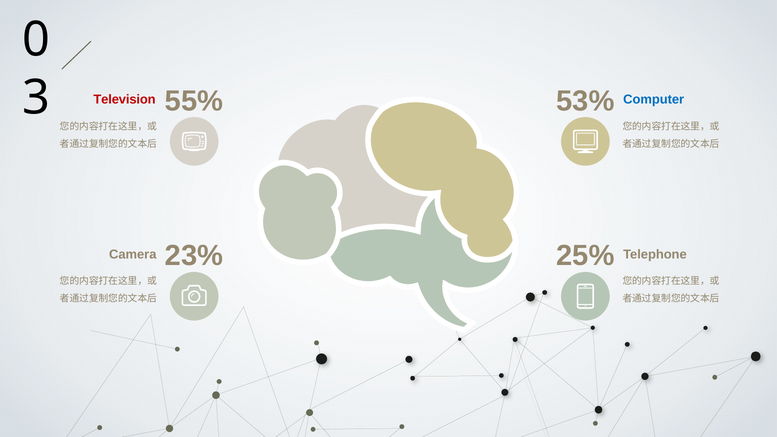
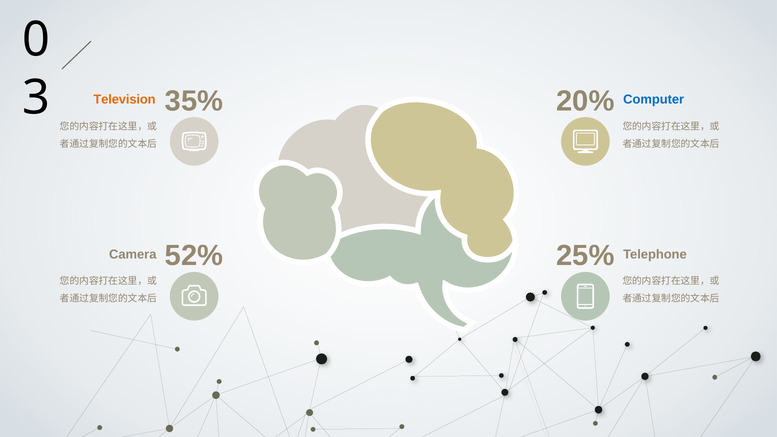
55%: 55% -> 35% (194, 101)
53%: 53% -> 20% (585, 101)
Television colour: red -> orange (125, 100)
23%: 23% -> 52% (194, 256)
